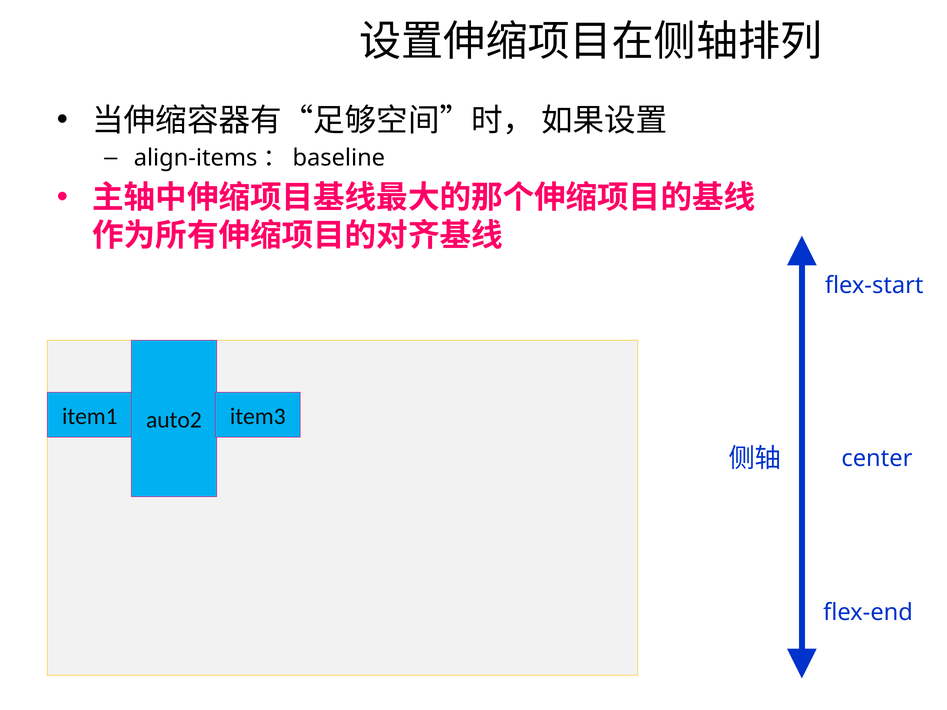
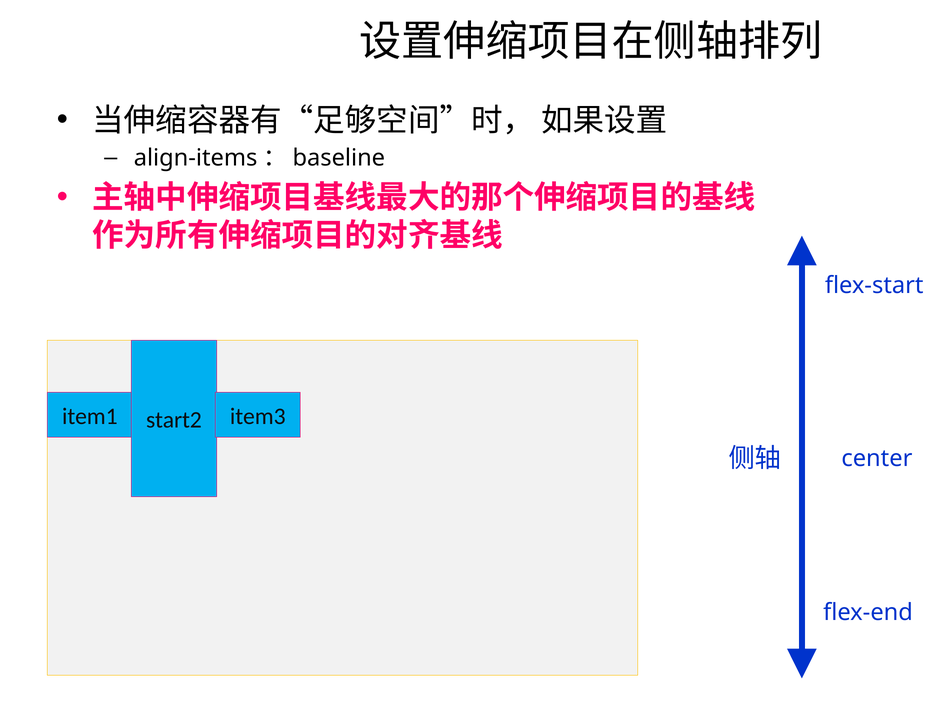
auto2: auto2 -> start2 (174, 420)
